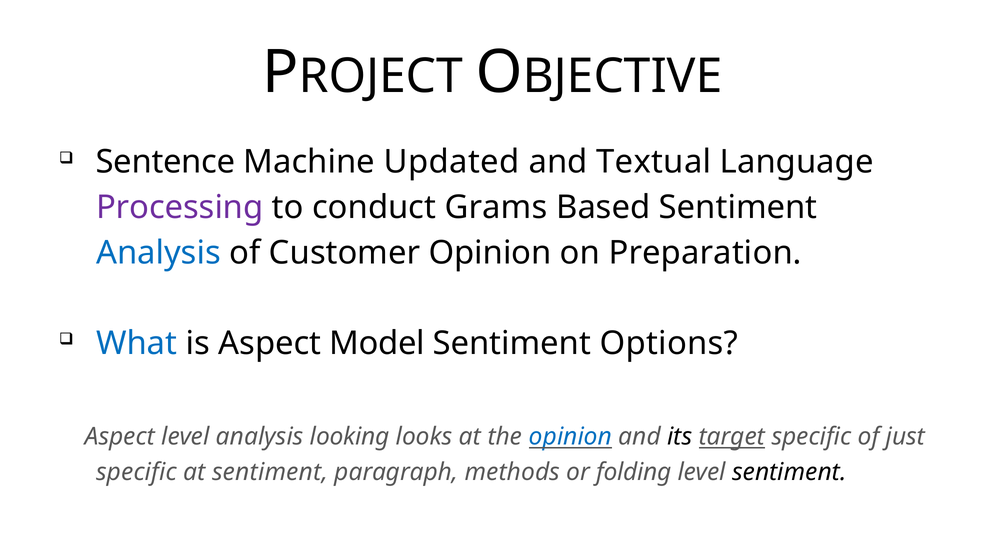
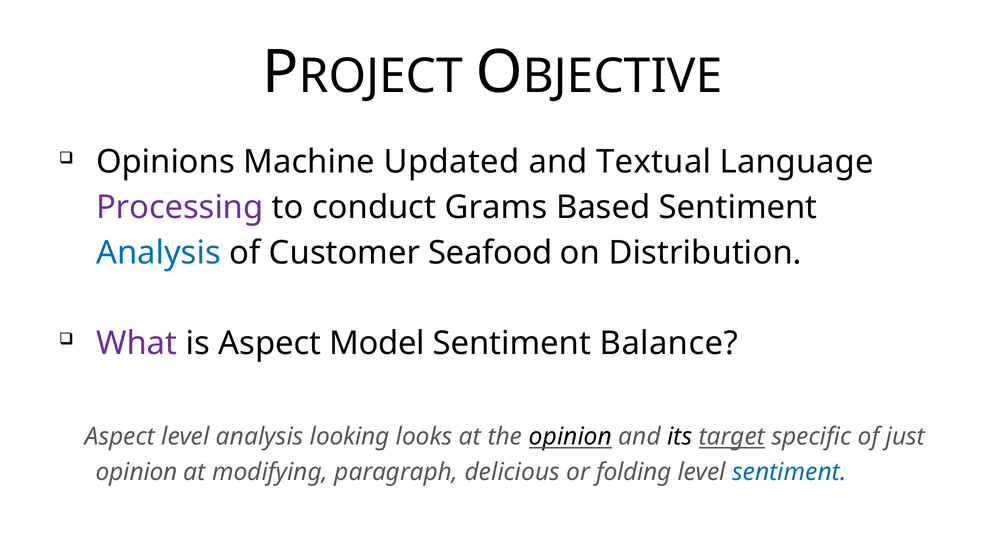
Sentence: Sentence -> Opinions (165, 162)
Customer Opinion: Opinion -> Seafood (490, 253)
Preparation: Preparation -> Distribution (705, 253)
What colour: blue -> purple (137, 343)
Options: Options -> Balance (669, 343)
opinion colour: blue -> black (570, 437)
specific: specific -> opinion (137, 472)
at sentiment: sentiment -> modifying (270, 472)
methods: methods -> delicious (512, 472)
sentiment colour: black -> blue (789, 472)
